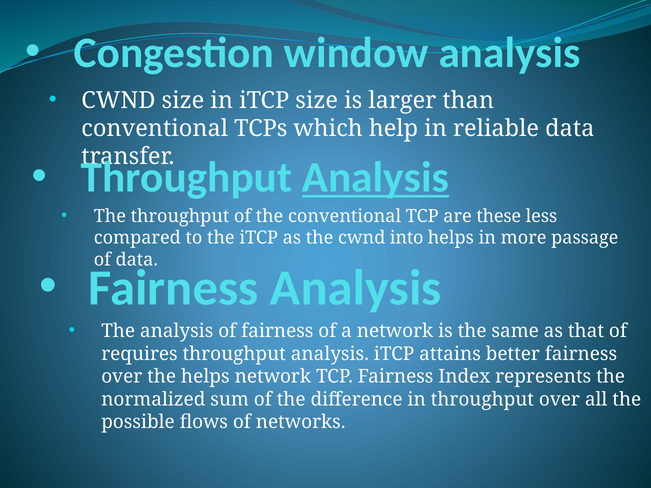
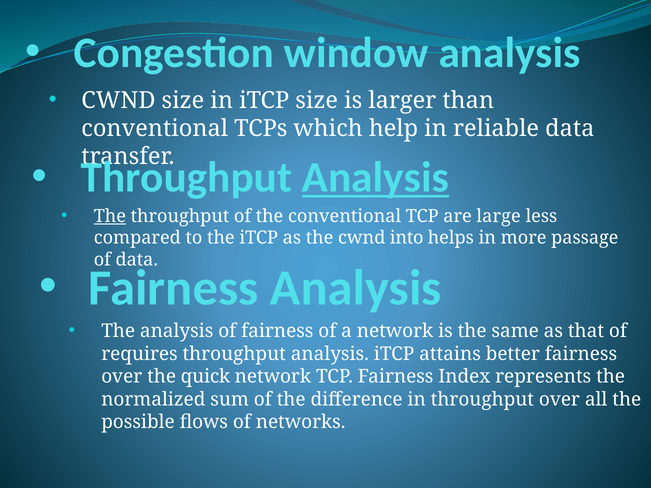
The underline: none -> present (110, 216)
these: these -> large (499, 216)
the helps: helps -> quick (205, 377)
